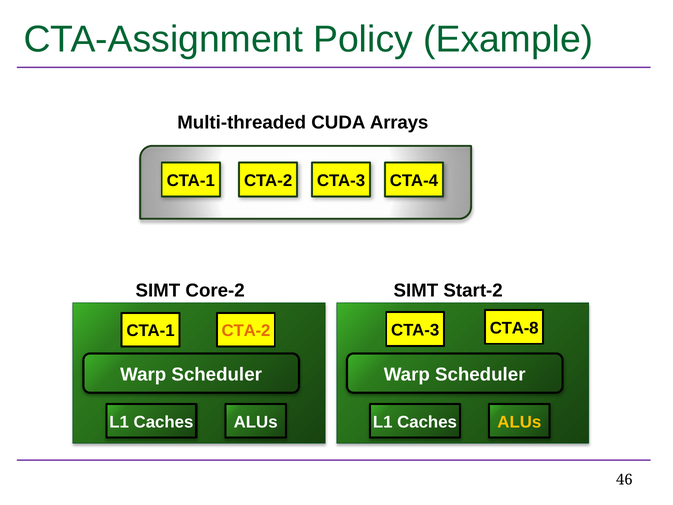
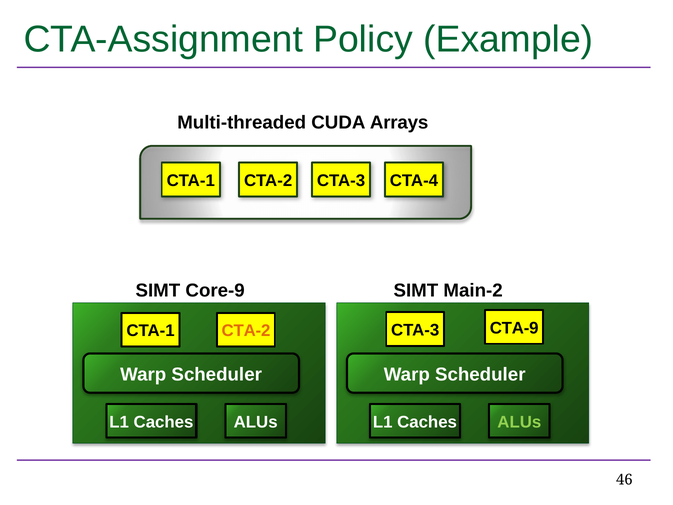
Core-2: Core-2 -> Core-9 (215, 291)
Start-2: Start-2 -> Main-2 (473, 291)
CTA-8: CTA-8 -> CTA-9 (514, 328)
ALUs colour: yellow -> light green (519, 422)
